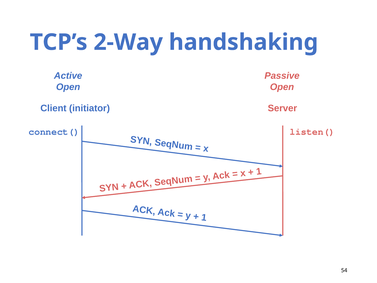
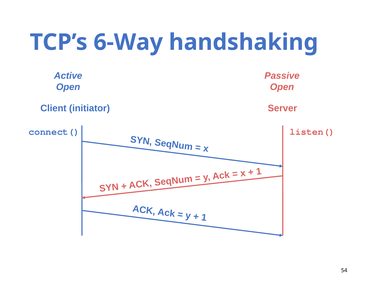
2-Way: 2-Way -> 6-Way (128, 42)
